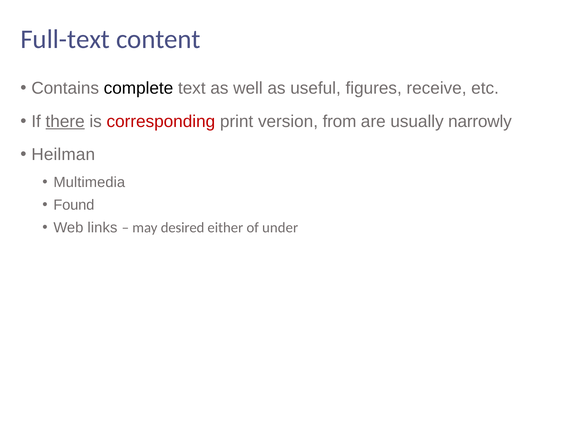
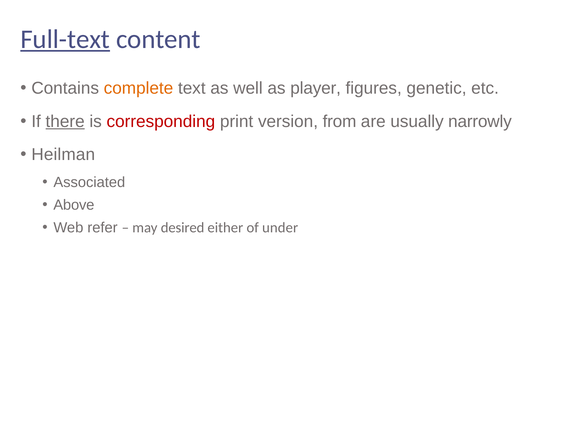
Full-text underline: none -> present (65, 39)
complete colour: black -> orange (138, 88)
useful: useful -> player (316, 88)
receive: receive -> genetic (436, 88)
Multimedia: Multimedia -> Associated (89, 182)
Found: Found -> Above (74, 205)
links: links -> refer (102, 228)
